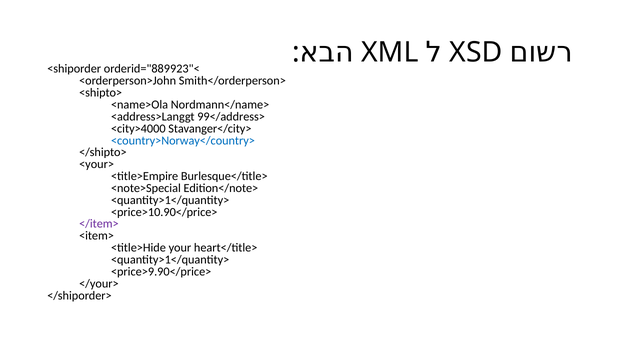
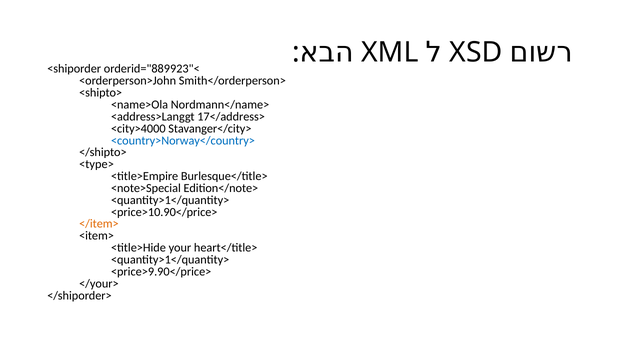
99</address>: 99</address> -> 17</address> (231, 117)
<your>: <your> -> <type> (97, 164)
</item> colour: purple -> orange (99, 224)
